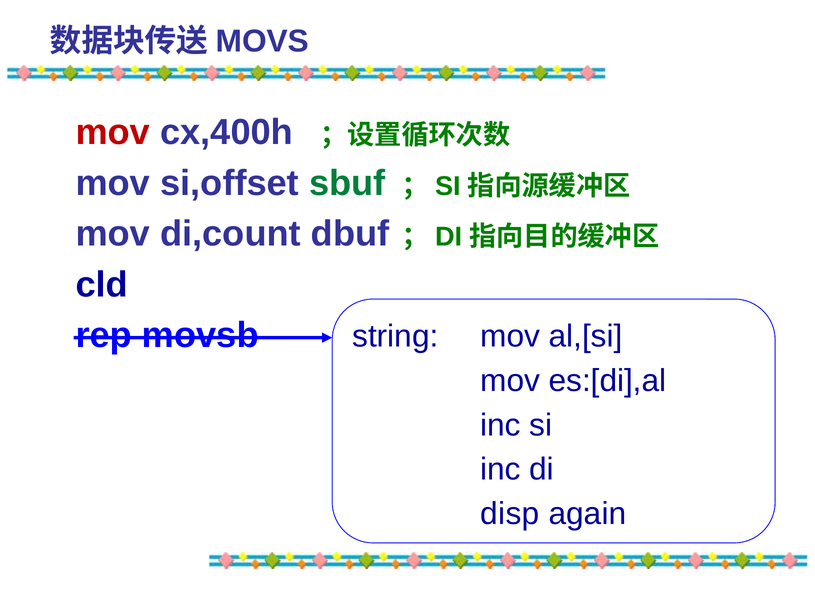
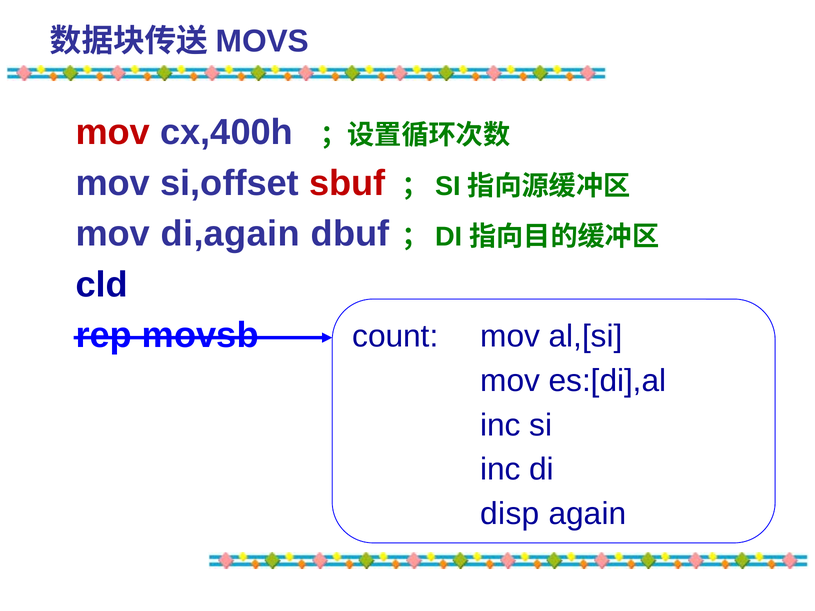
sbuf colour: green -> red (347, 183)
di,count: di,count -> di,again (230, 234)
string: string -> count (395, 336)
